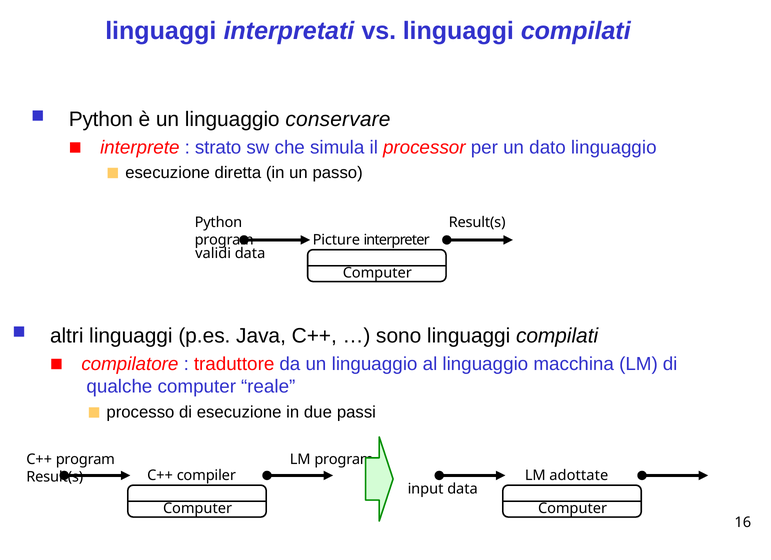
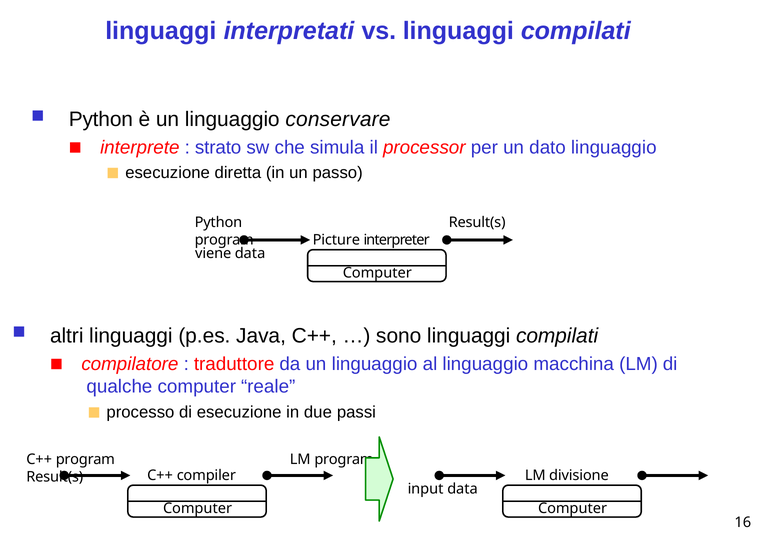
validi: validi -> viene (213, 253)
adottate: adottate -> divisione (579, 475)
